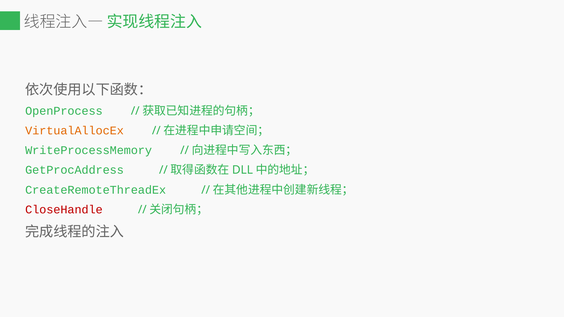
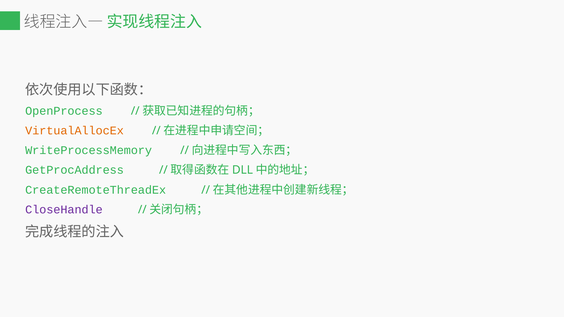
CloseHandle colour: red -> purple (64, 210)
